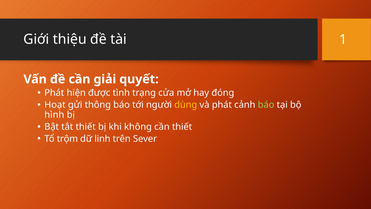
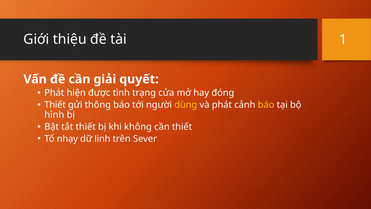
Hoạt: Hoạt -> Thiết (55, 105)
báo colour: light green -> yellow (266, 105)
trộm: trộm -> nhạy (67, 139)
